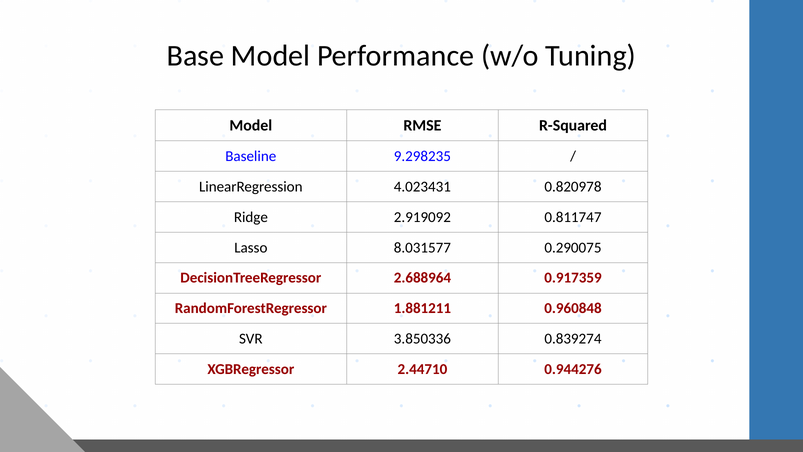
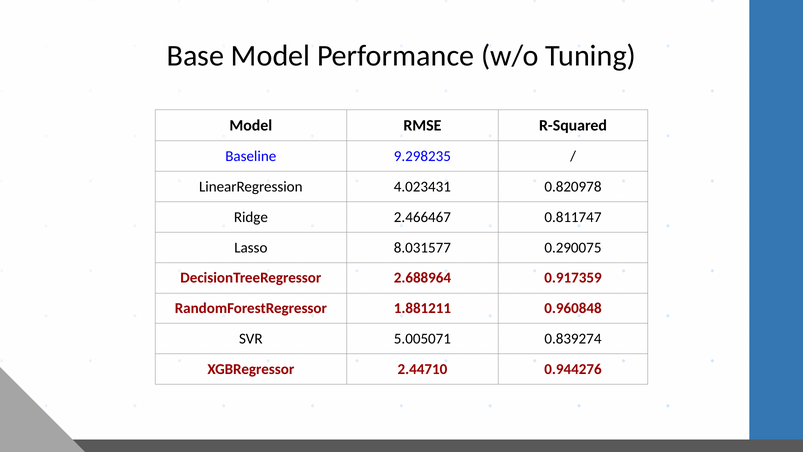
2.919092: 2.919092 -> 2.466467 (422, 217)
3.850336: 3.850336 -> 5.005071 (422, 339)
